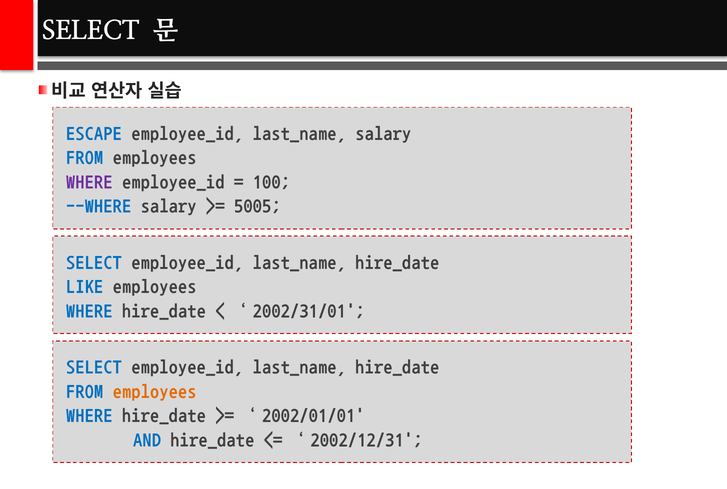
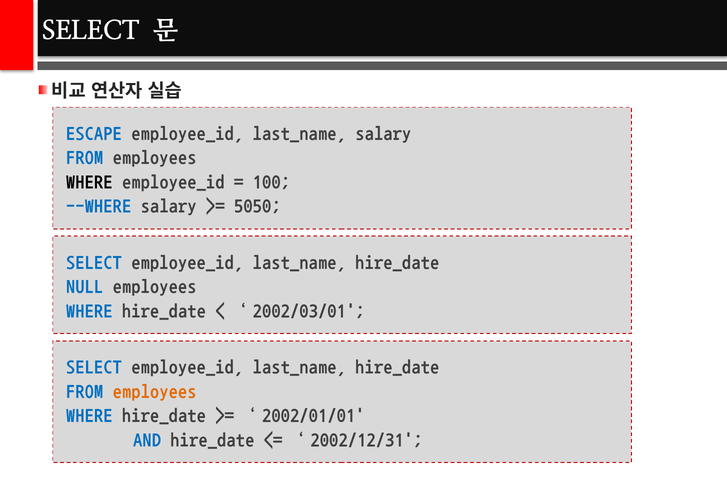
WHERE colour: purple -> black (89, 181)
5005: 5005 -> 5050 (257, 206)
LIKE: LIKE -> NULL (85, 286)
2002/31/01: 2002/31/01 -> 2002/03/01 (299, 310)
